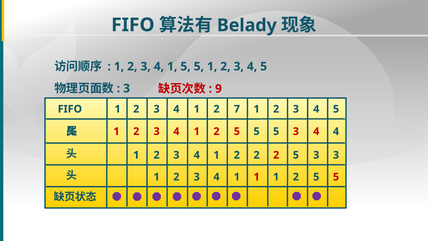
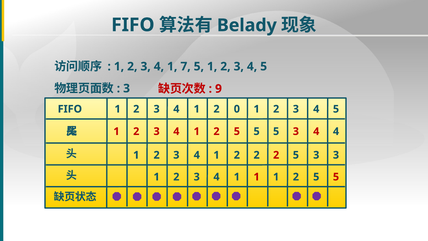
4 1 5: 5 -> 7 (186, 66)
7: 7 -> 0 (237, 109)
